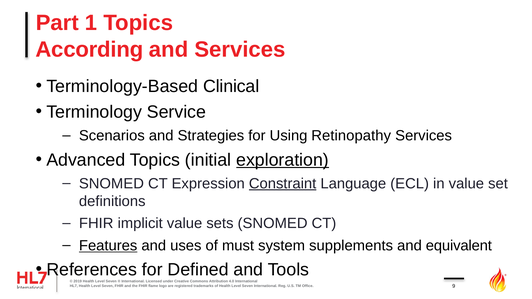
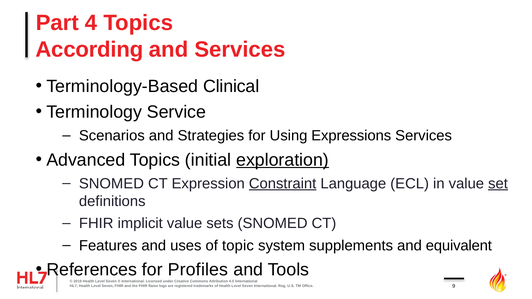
1: 1 -> 4 (91, 23)
Retinopathy: Retinopathy -> Expressions (351, 136)
set underline: none -> present (498, 184)
Features underline: present -> none (108, 246)
must: must -> topic (238, 246)
Defined: Defined -> Profiles (198, 270)
